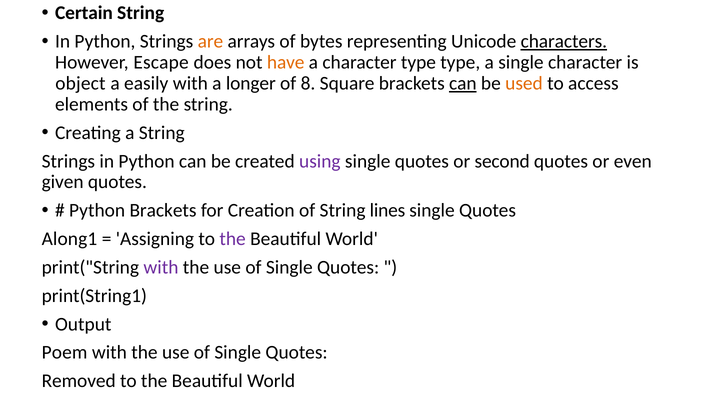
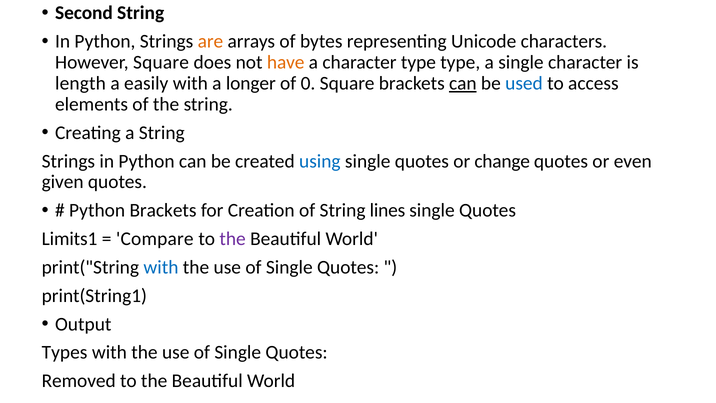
Certain: Certain -> Second (84, 13)
characters underline: present -> none (564, 41)
However Escape: Escape -> Square (161, 62)
object: object -> length (80, 83)
8: 8 -> 0 (308, 83)
used colour: orange -> blue (524, 83)
using colour: purple -> blue (320, 161)
second: second -> change (502, 161)
Along1: Along1 -> Limits1 (70, 239)
Assigning: Assigning -> Compare (155, 239)
with colour: purple -> blue (161, 267)
Poem: Poem -> Types (65, 352)
